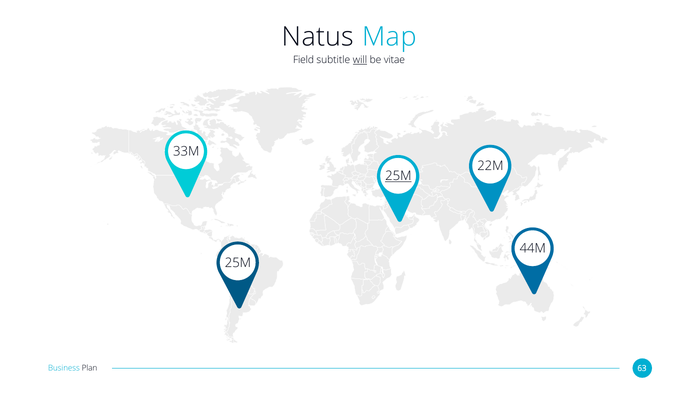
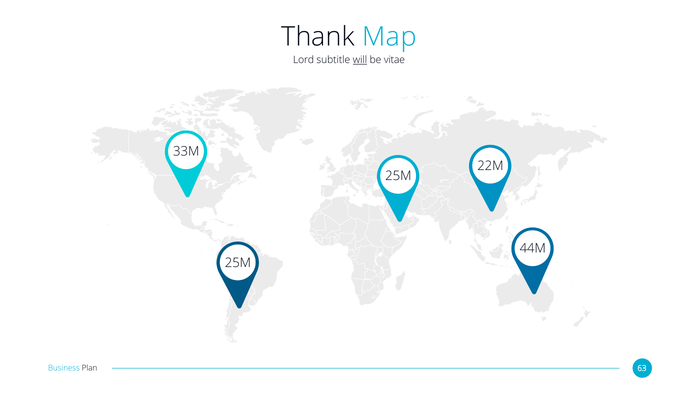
Natus: Natus -> Thank (318, 37)
Field: Field -> Lord (304, 60)
25M underline: present -> none (398, 176)
